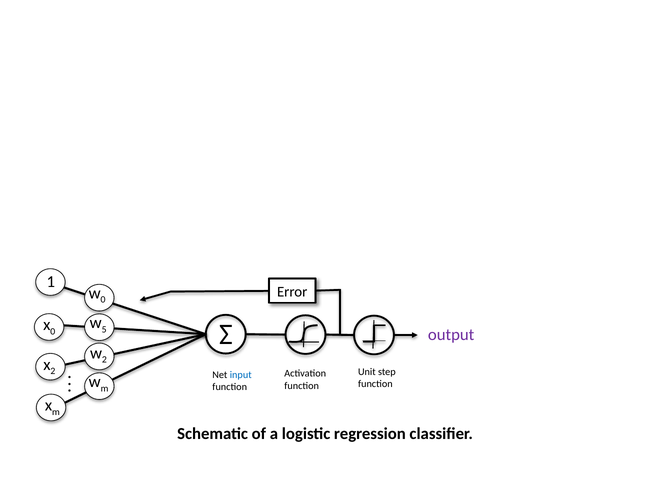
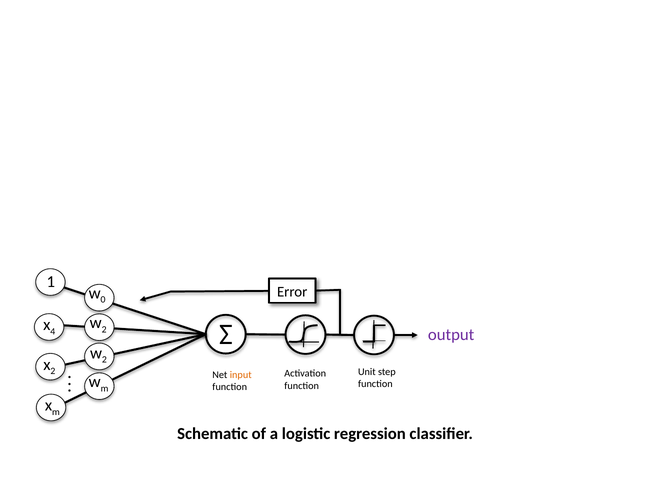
5: 5 -> 2 (104, 330)
0: 0 -> 4 (53, 332)
input colour: blue -> orange (241, 375)
